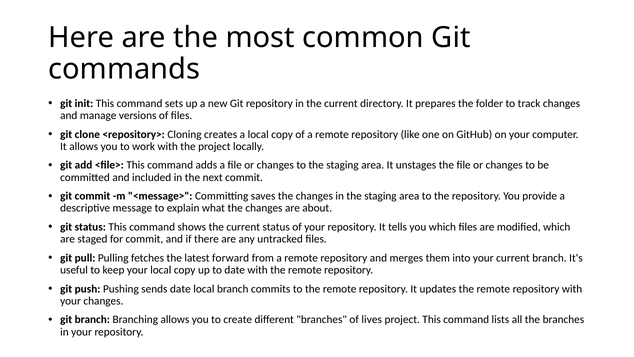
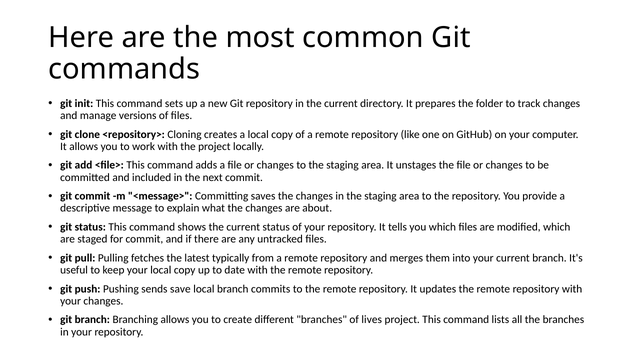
forward: forward -> typically (231, 258)
sends date: date -> save (180, 289)
